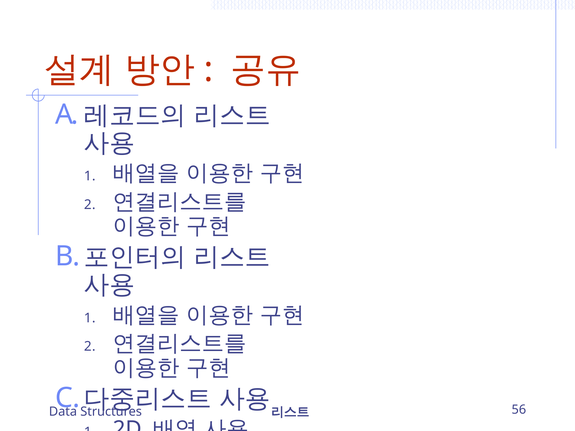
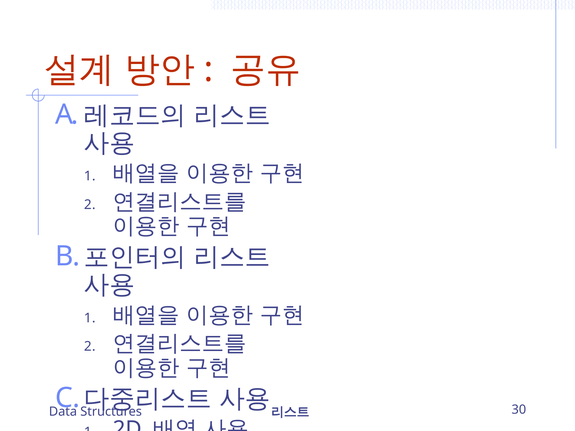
56: 56 -> 30 (519, 410)
